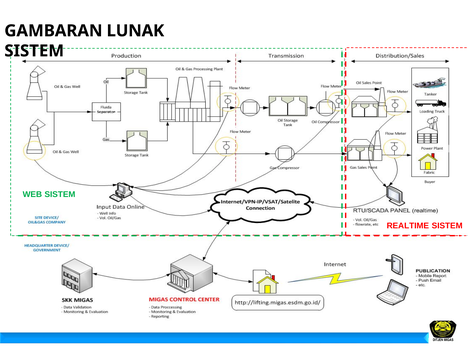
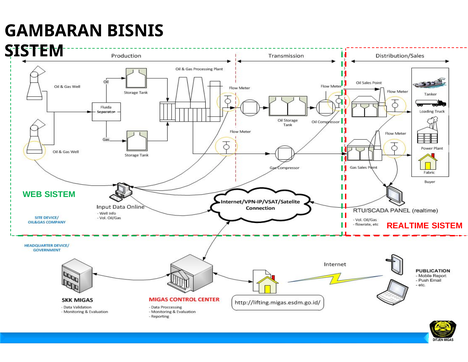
LUNAK: LUNAK -> BISNIS (135, 31)
